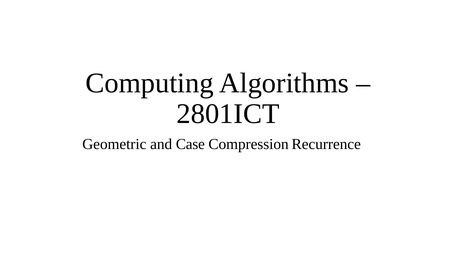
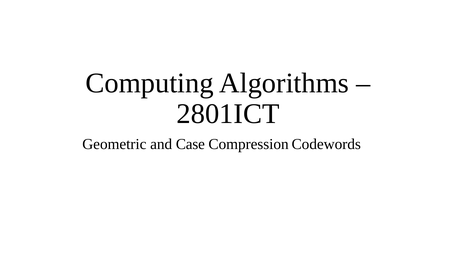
Recurrence: Recurrence -> Codewords (326, 145)
